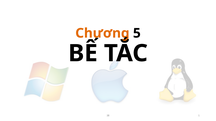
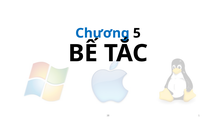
Chương colour: orange -> blue (102, 33)
